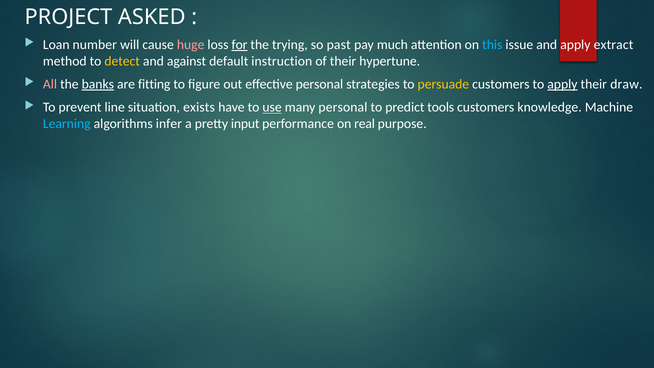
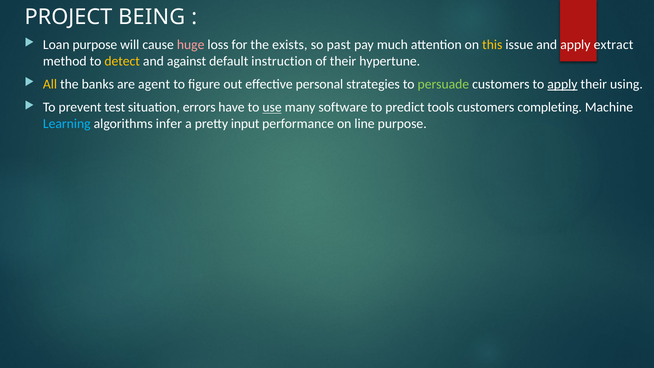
ASKED: ASKED -> BEING (152, 17)
Loan number: number -> purpose (95, 45)
for underline: present -> none (240, 45)
trying: trying -> exists (290, 45)
this colour: light blue -> yellow (492, 45)
All colour: pink -> yellow (50, 84)
banks underline: present -> none (98, 84)
fitting: fitting -> agent (154, 84)
persuade colour: yellow -> light green (443, 84)
draw: draw -> using (626, 84)
line: line -> test (115, 107)
exists: exists -> errors (199, 107)
many personal: personal -> software (343, 107)
knowledge: knowledge -> completing (550, 107)
real: real -> line (364, 124)
